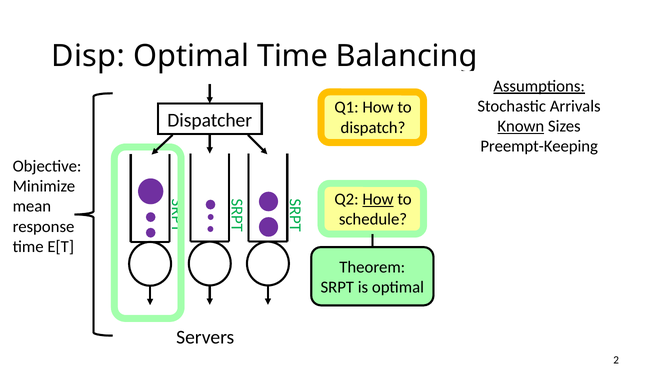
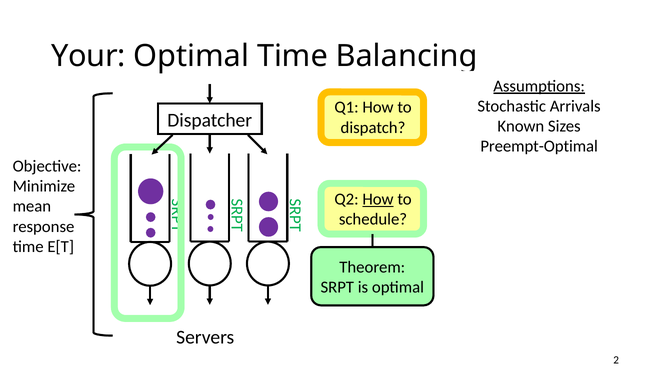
Disp: Disp -> Your (88, 56)
Known underline: present -> none (521, 126)
Preempt-Keeping: Preempt-Keeping -> Preempt-Optimal (539, 146)
